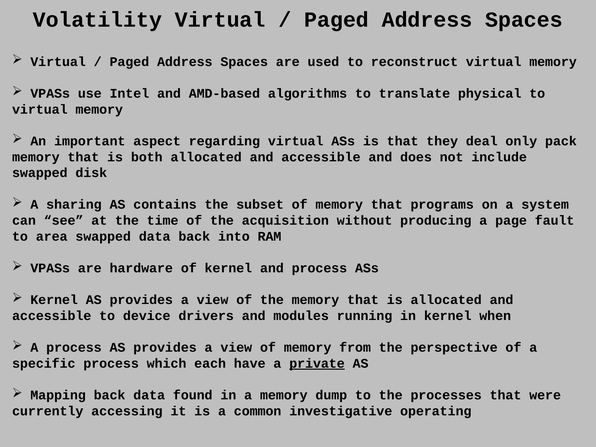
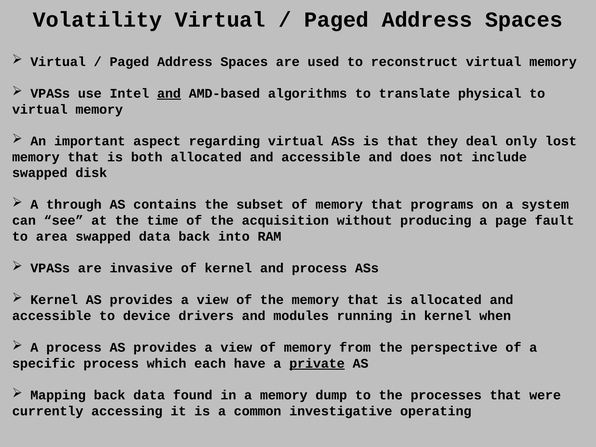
and underline: none -> present (169, 93)
pack: pack -> lost (561, 141)
sharing: sharing -> through (74, 205)
hardware: hardware -> invasive (141, 268)
